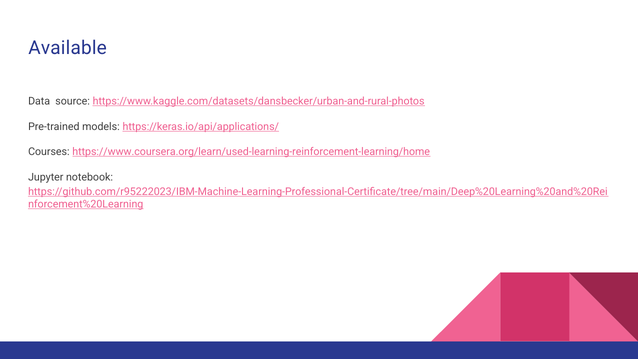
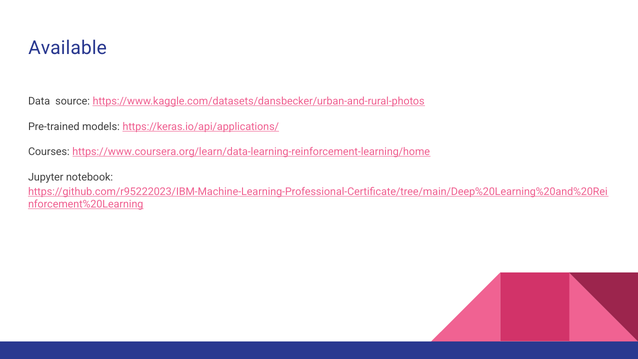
https://www.coursera.org/learn/used-learning-reinforcement-learning/home: https://www.coursera.org/learn/used-learning-reinforcement-learning/home -> https://www.coursera.org/learn/data-learning-reinforcement-learning/home (251, 152)
